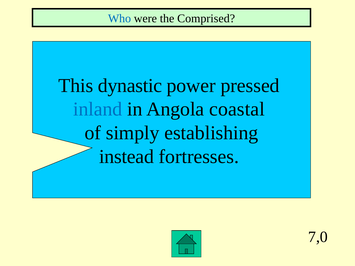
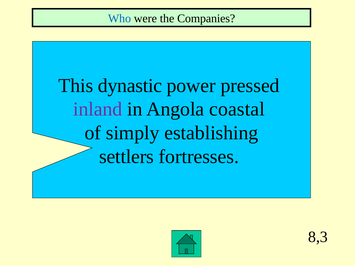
Comprised: Comprised -> Companies (206, 19)
inland colour: blue -> purple (98, 109)
instead: instead -> settlers (126, 157)
7,0: 7,0 -> 8,3 (318, 237)
